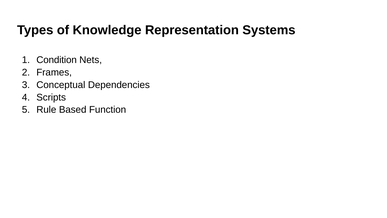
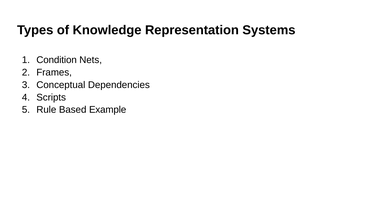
Function: Function -> Example (108, 110)
